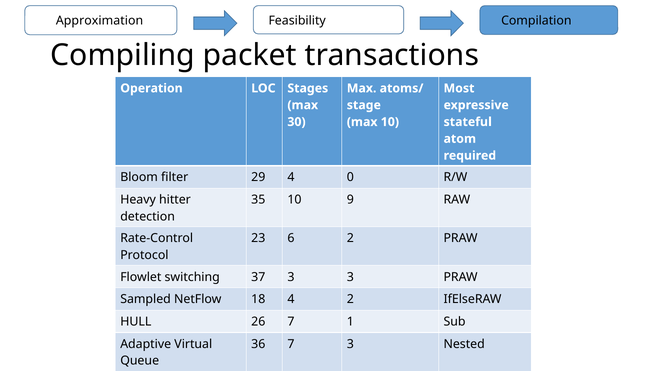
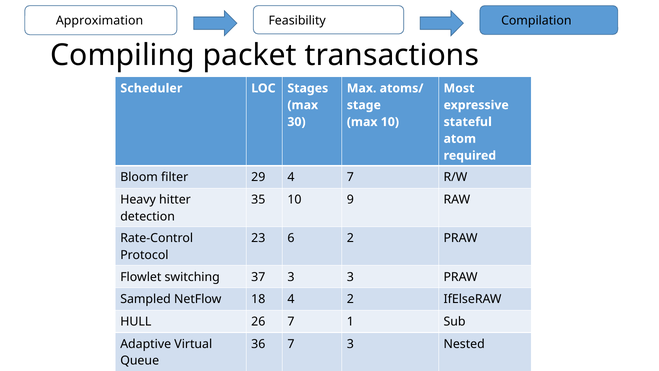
Operation: Operation -> Scheduler (151, 88)
4 0: 0 -> 7 (350, 177)
